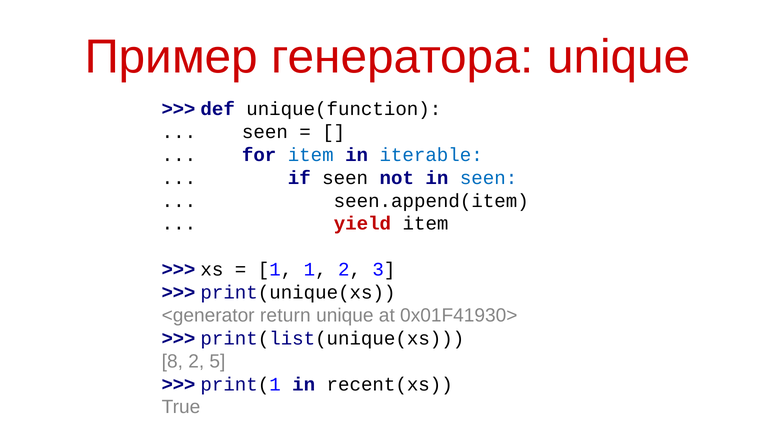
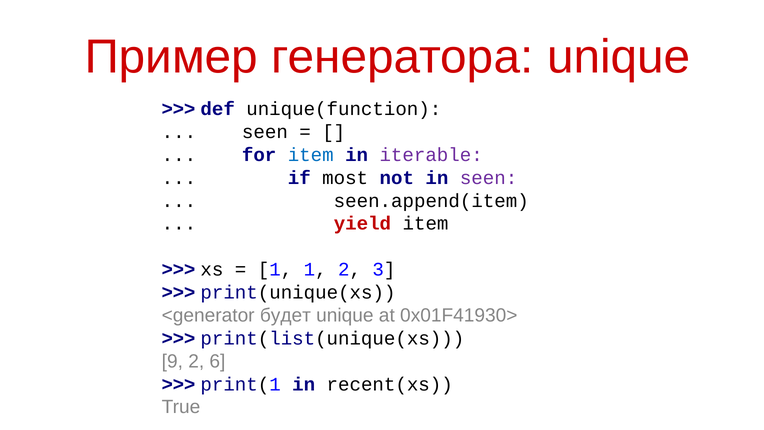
iterable colour: blue -> purple (431, 155)
if seen: seen -> most (345, 178)
seen colour: blue -> purple (489, 178)
return: return -> будет (285, 315)
8: 8 -> 9 (172, 361)
5: 5 -> 6 (217, 361)
